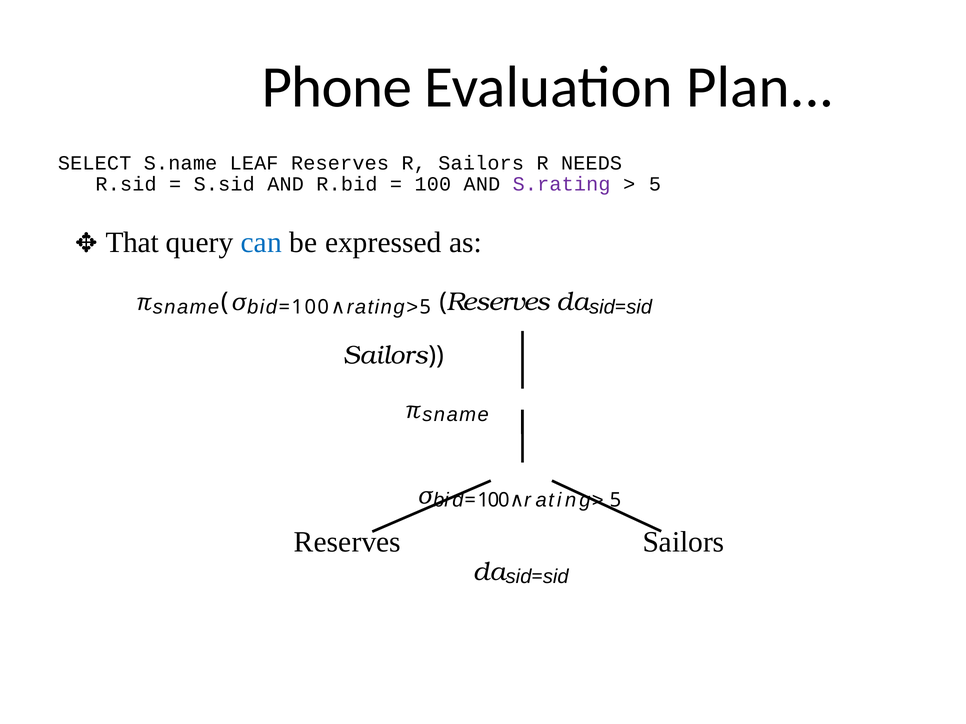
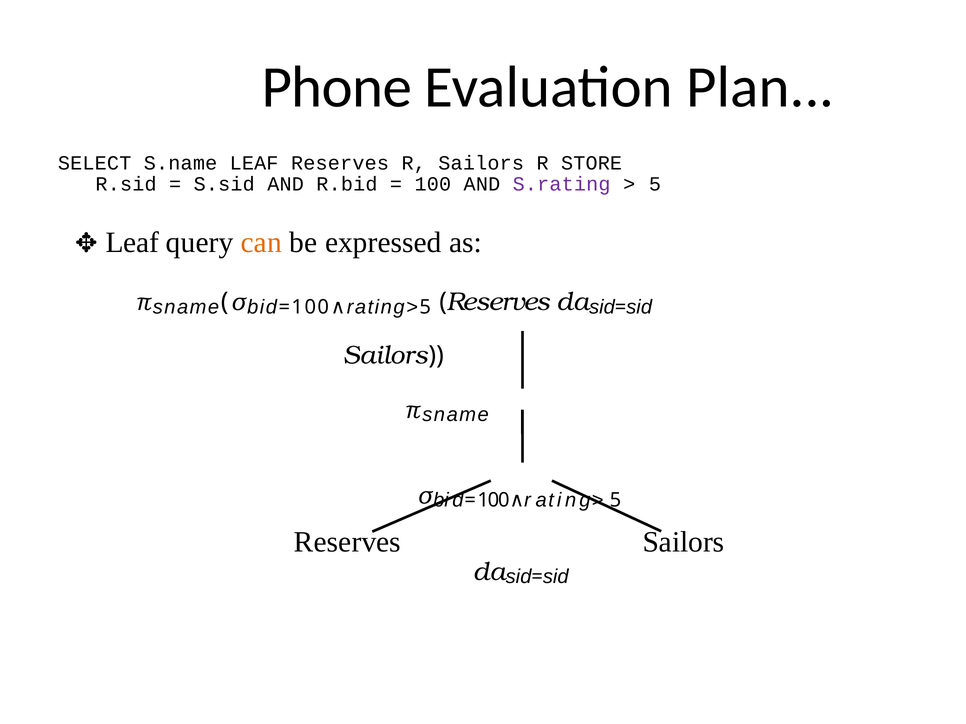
NEEDS: NEEDS -> STORE (592, 163)
That: That -> Leaf (132, 243)
can colour: blue -> orange (261, 243)
